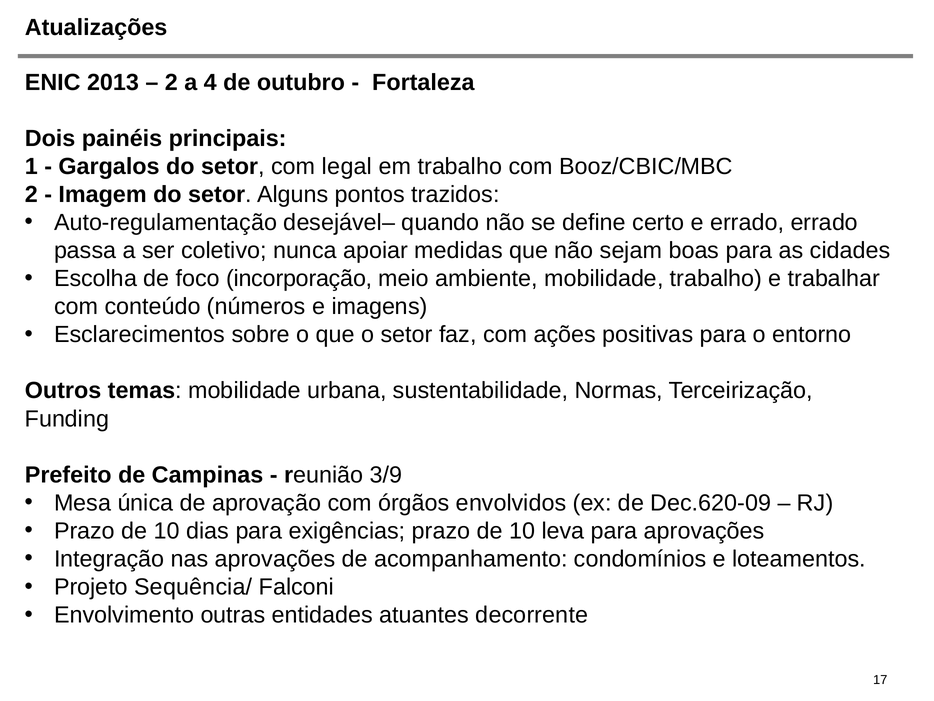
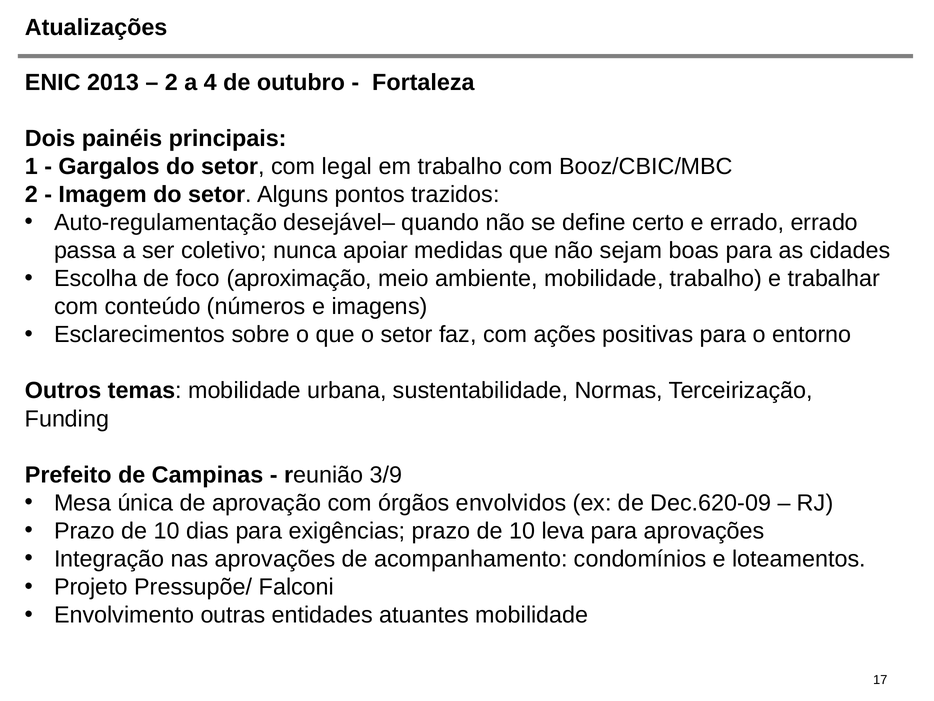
incorporação: incorporação -> aproximação (299, 278)
Sequência/: Sequência/ -> Pressupõe/ (193, 587)
atuantes decorrente: decorrente -> mobilidade (532, 615)
